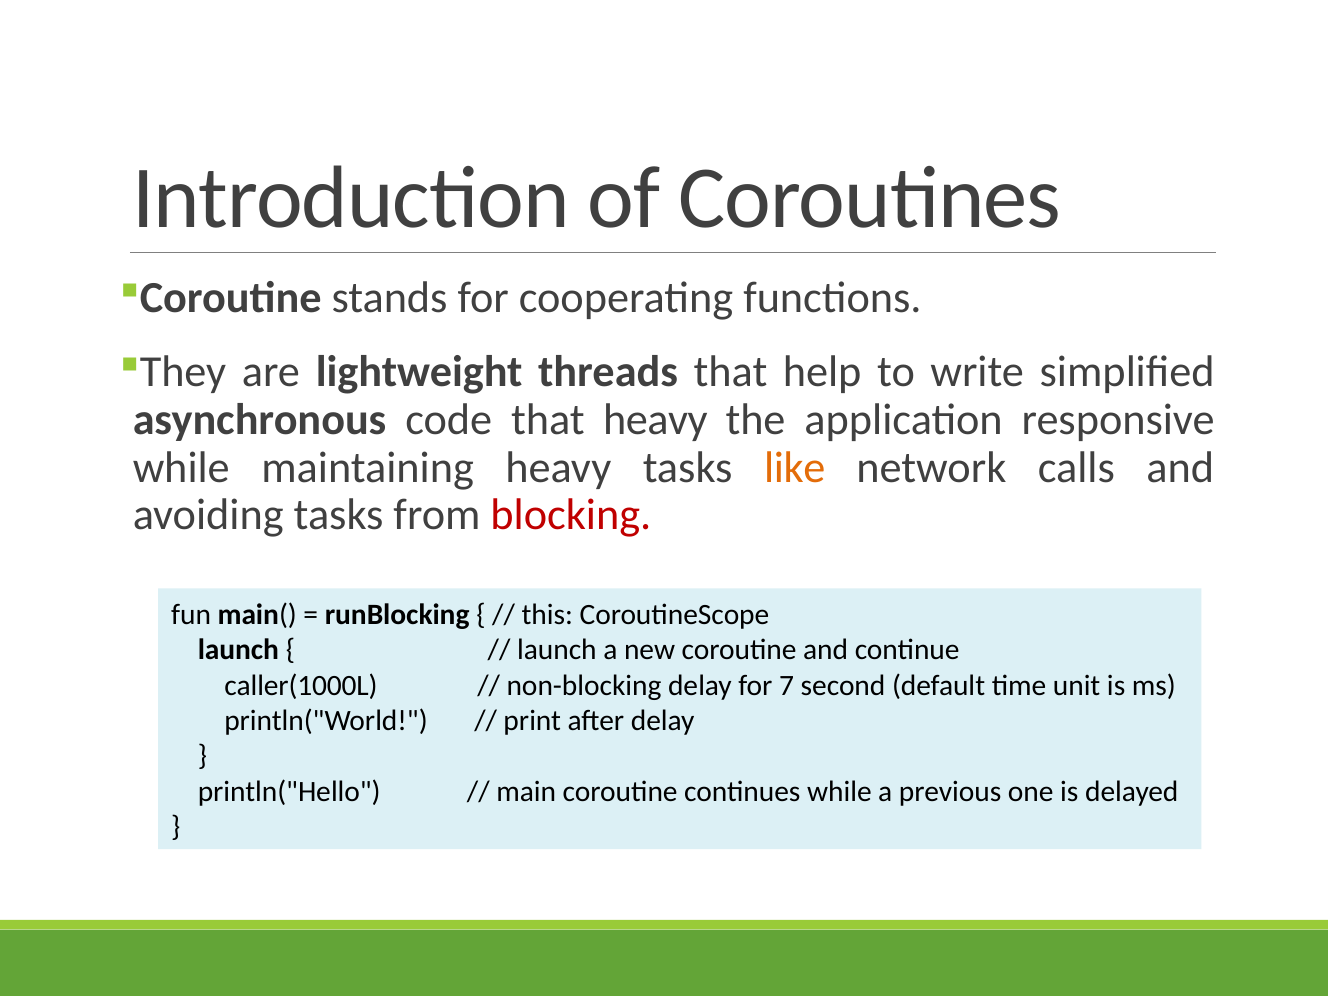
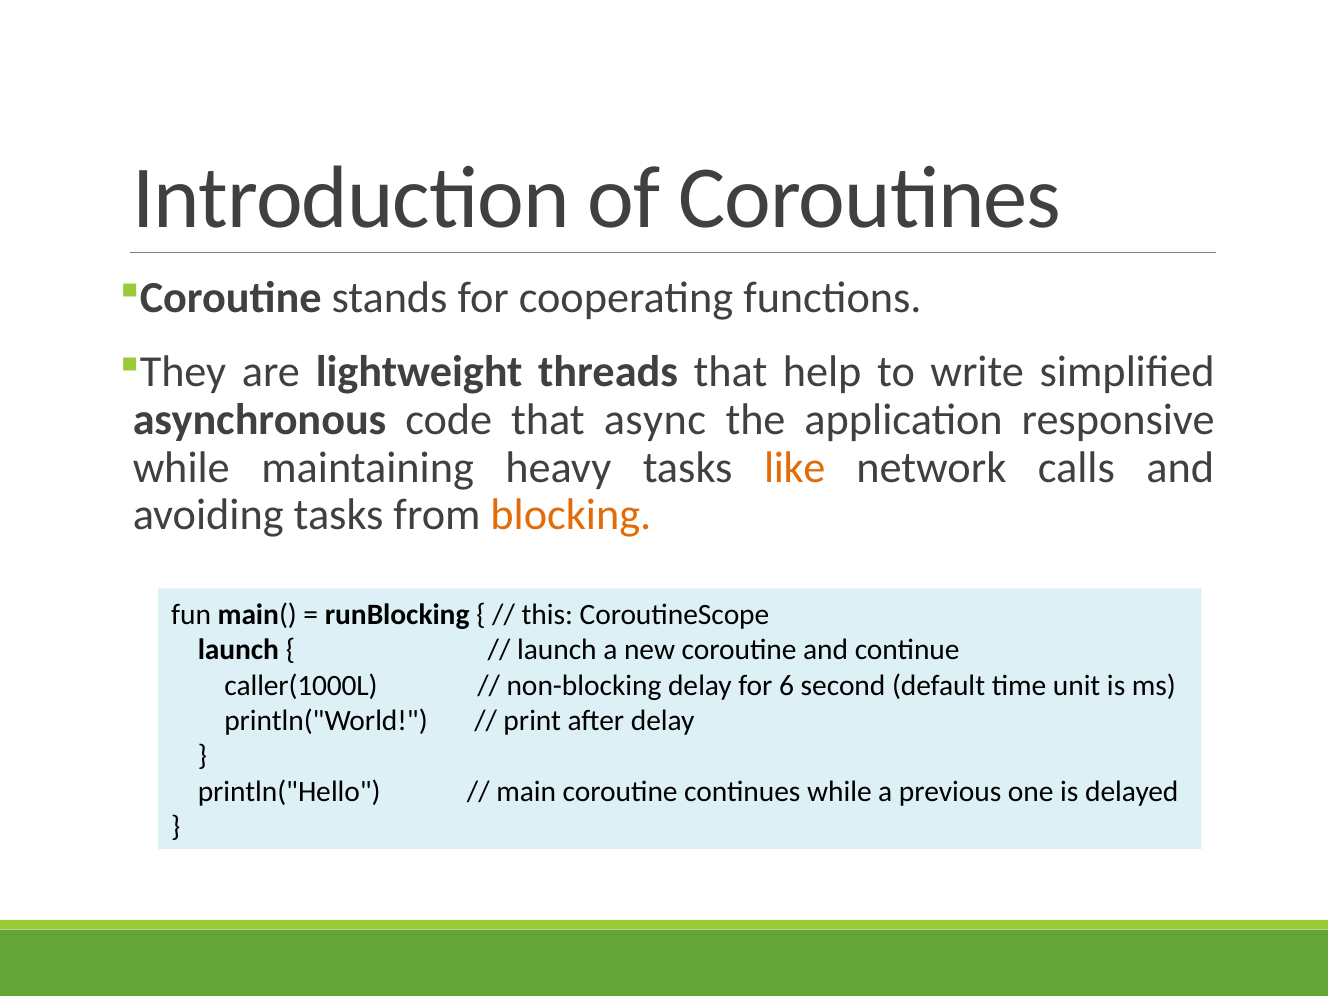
that heavy: heavy -> async (655, 420)
blocking colour: red -> orange (571, 515)
7: 7 -> 6 (787, 685)
